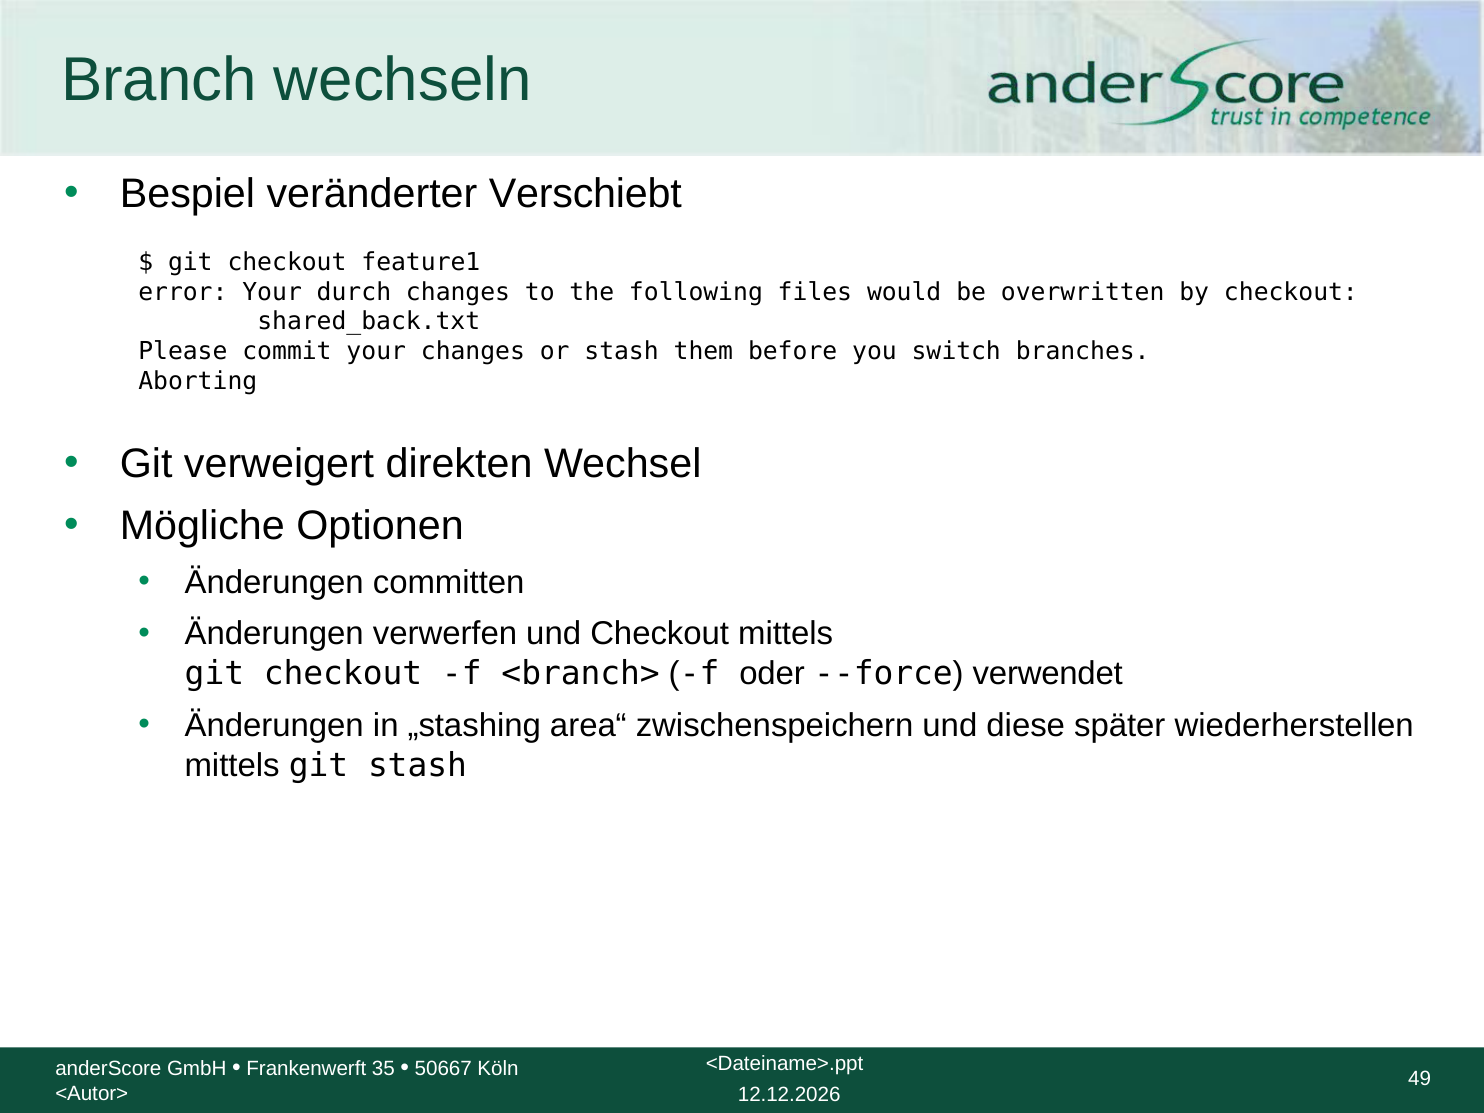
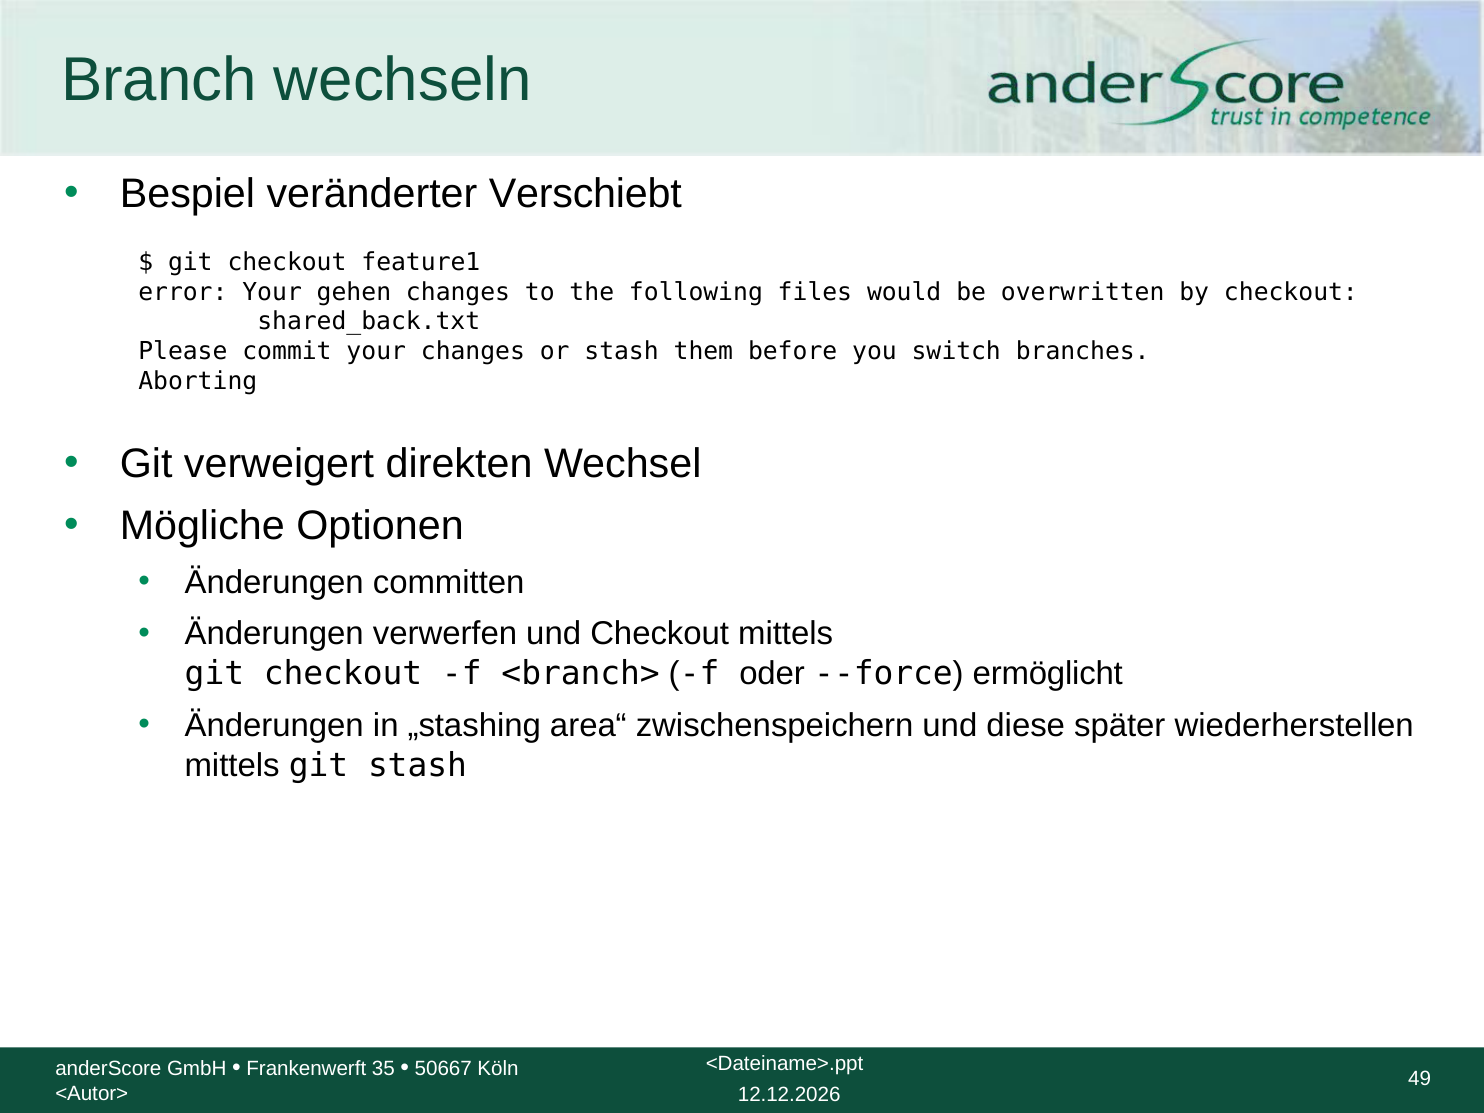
durch: durch -> gehen (354, 292)
verwendet: verwendet -> ermöglicht (1048, 674)
